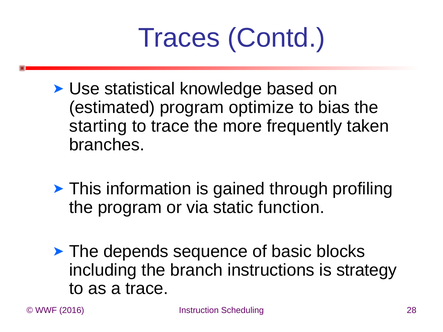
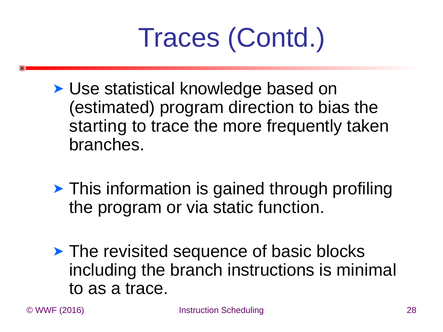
optimize: optimize -> direction (261, 108)
depends: depends -> revisited (136, 252)
strategy: strategy -> minimal (366, 270)
